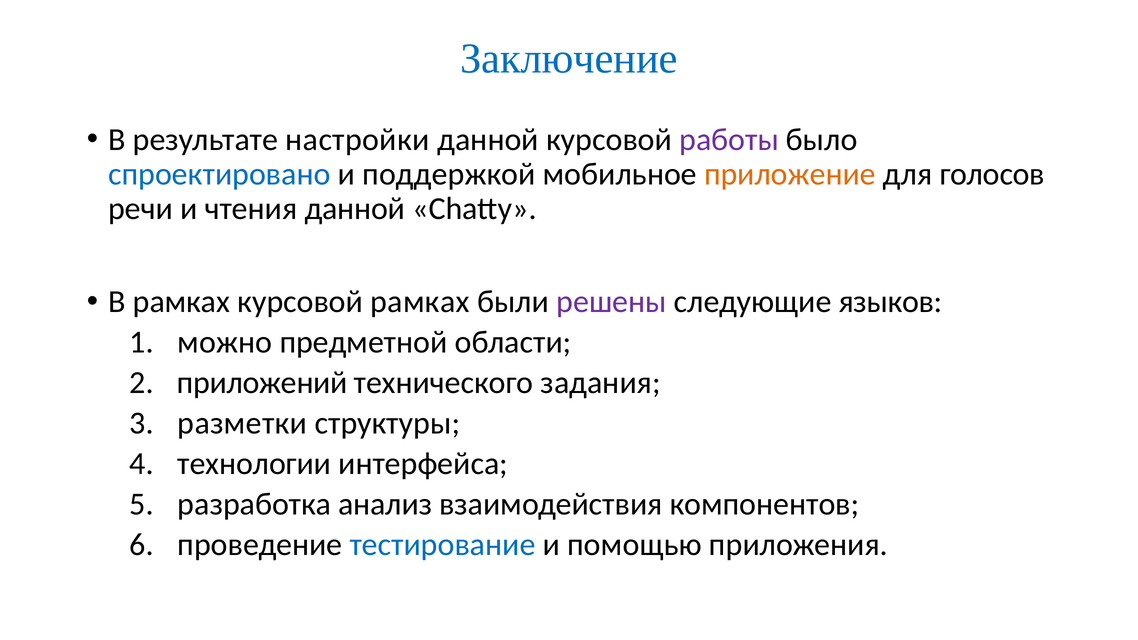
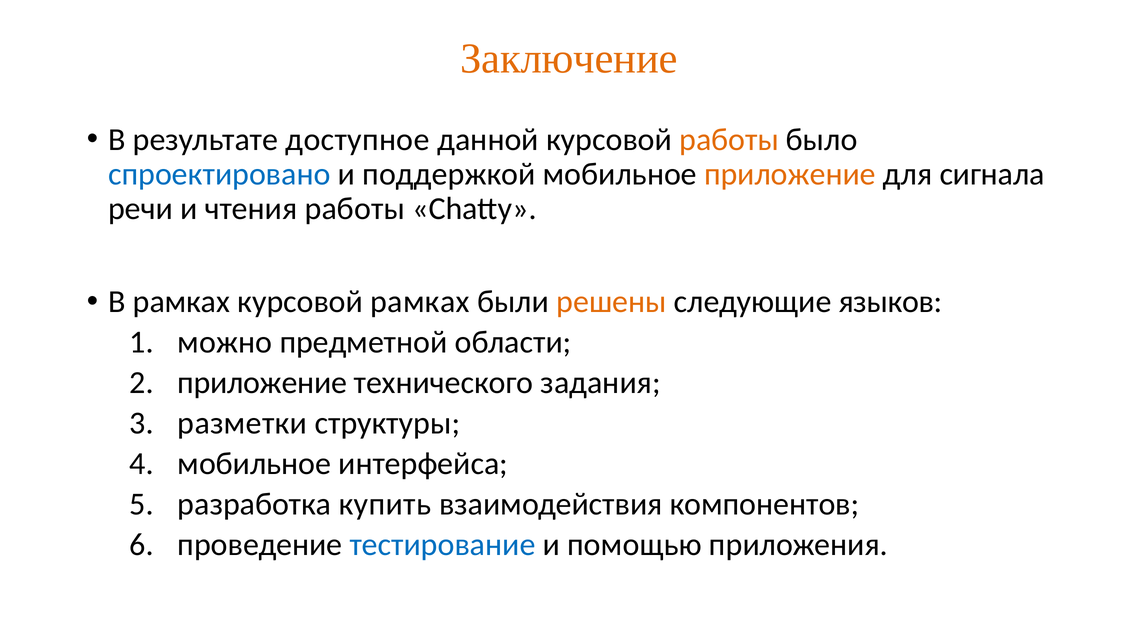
Заключение colour: blue -> orange (569, 59)
настройки: настройки -> доступное (357, 139)
работы colour: purple -> orange (729, 139)
голосов: голосов -> сигнала (992, 174)
чтения данной: данной -> работы (355, 209)
решены colour: purple -> orange (611, 302)
приложений: приложений -> приложение (262, 383)
технологии: технологии -> мобильное (254, 464)
анализ: анализ -> купить (385, 504)
